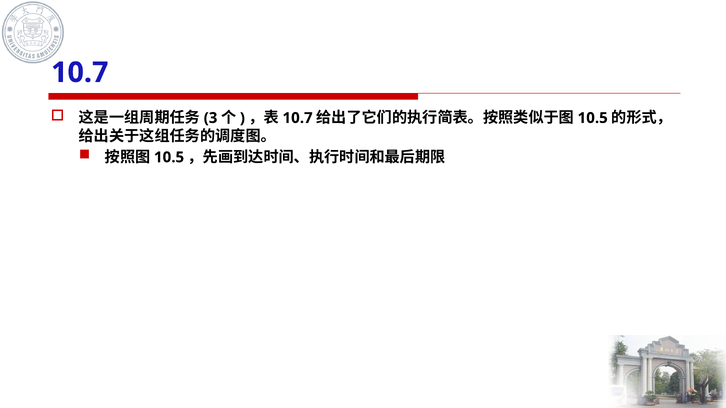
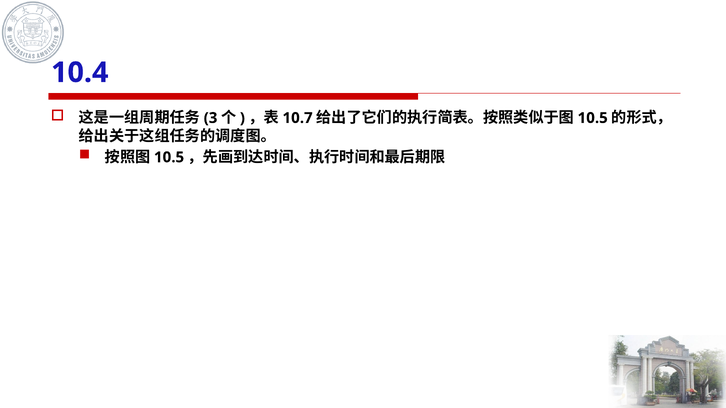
10.7: 10.7 -> 10.4 (80, 73)
